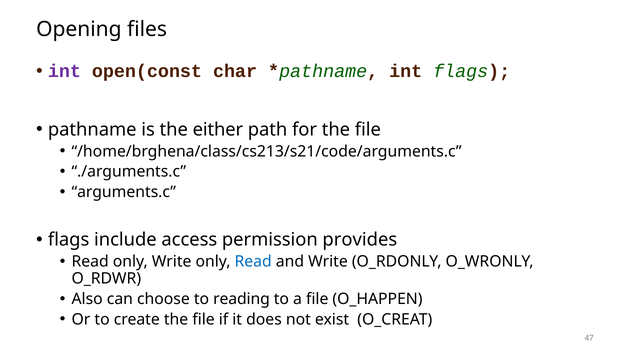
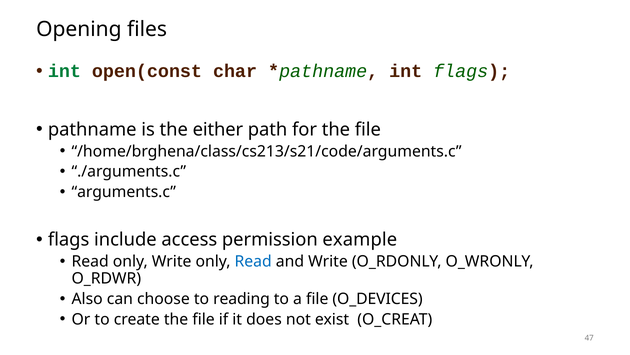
int colour: purple -> green (64, 71)
provides: provides -> example (360, 239)
O_HAPPEN: O_HAPPEN -> O_DEVICES (378, 298)
